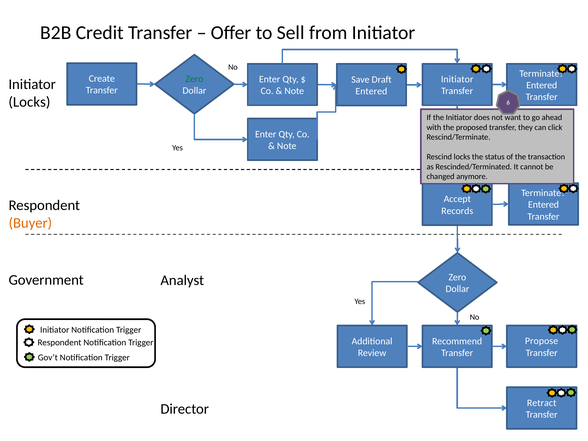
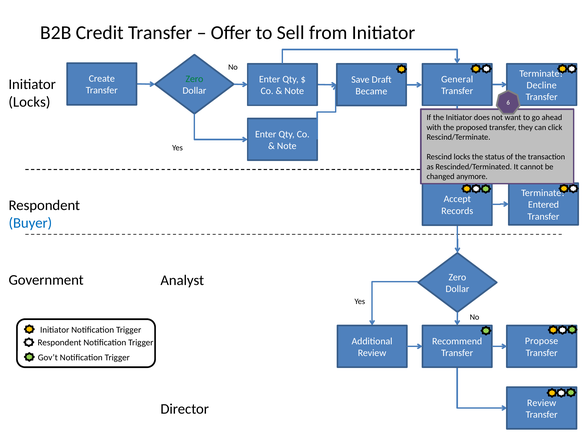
Initiator: Initiator -> General (457, 79)
Entered: Entered -> Decline (542, 85)
Entered: Entered -> Became (371, 91)
Buyer colour: orange -> blue (30, 223)
Retract: Retract -> Review (542, 403)
